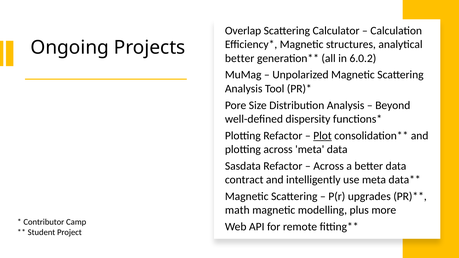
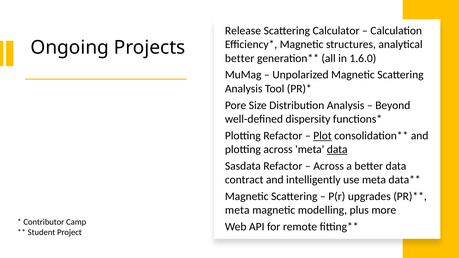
Overlap: Overlap -> Release (243, 31)
6.0.2: 6.0.2 -> 1.6.0 (363, 58)
data underline: none -> present (337, 149)
math: math -> meta (237, 210)
